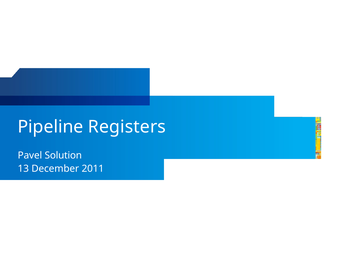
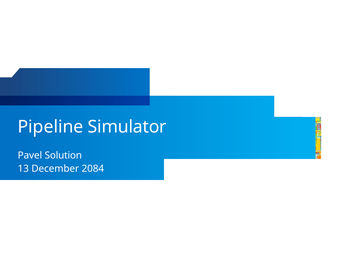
Registers: Registers -> Simulator (127, 127)
2011: 2011 -> 2084 (93, 169)
